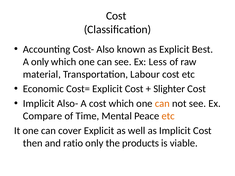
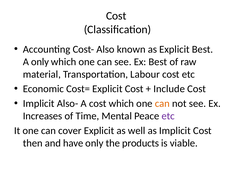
Ex Less: Less -> Best (158, 62)
Slighter: Slighter -> Include (169, 89)
Compare: Compare -> Increases (43, 116)
etc colour: orange -> purple (168, 116)
ratio: ratio -> have (73, 143)
